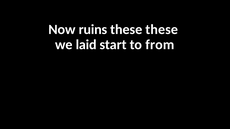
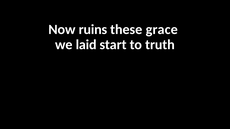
these these: these -> grace (162, 30)
from: from -> truth (160, 45)
